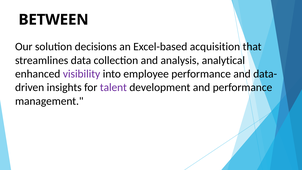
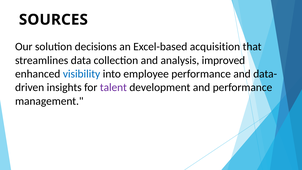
BETWEEN: BETWEEN -> SOURCES (53, 20)
analytical: analytical -> improved (223, 60)
visibility colour: purple -> blue (82, 74)
